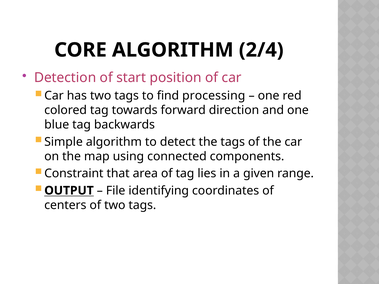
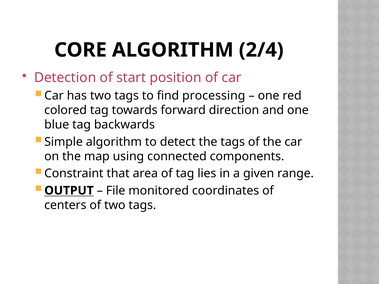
identifying: identifying -> monitored (159, 191)
